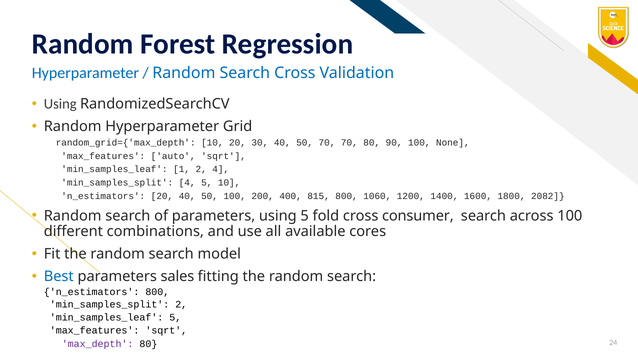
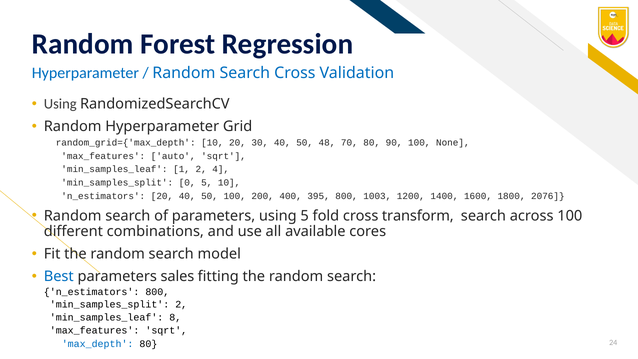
50 70: 70 -> 48 (327, 143)
min_samples_split 4: 4 -> 0 (187, 183)
815: 815 -> 395 (319, 196)
1060: 1060 -> 1003 (377, 196)
2082: 2082 -> 2076 (548, 196)
consumer: consumer -> transform (418, 216)
min_samples_leaf 5: 5 -> 8 (175, 317)
max_depth colour: purple -> blue (98, 344)
